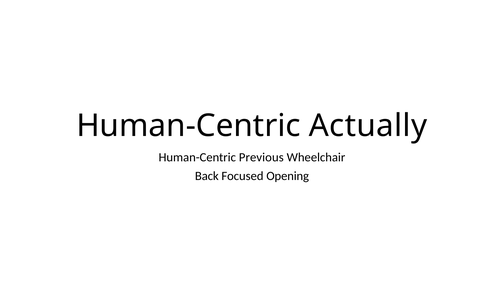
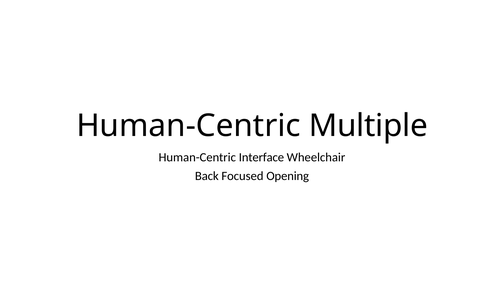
Actually: Actually -> Multiple (368, 126)
Previous: Previous -> Interface (261, 158)
